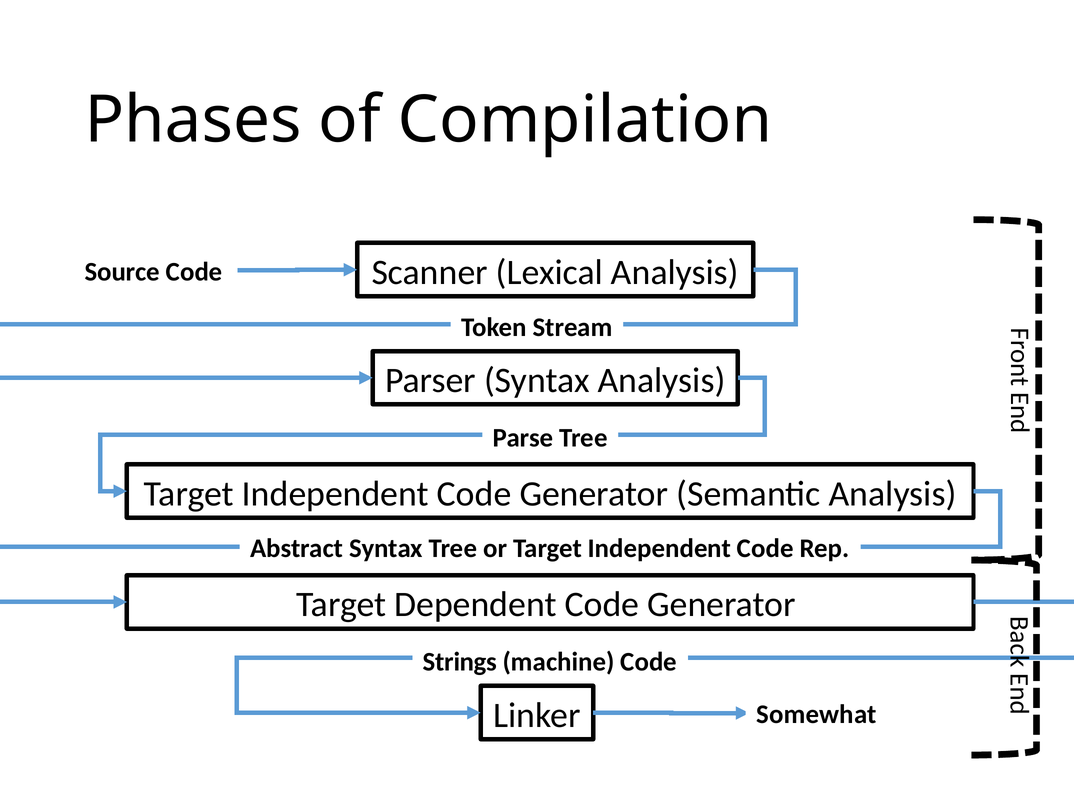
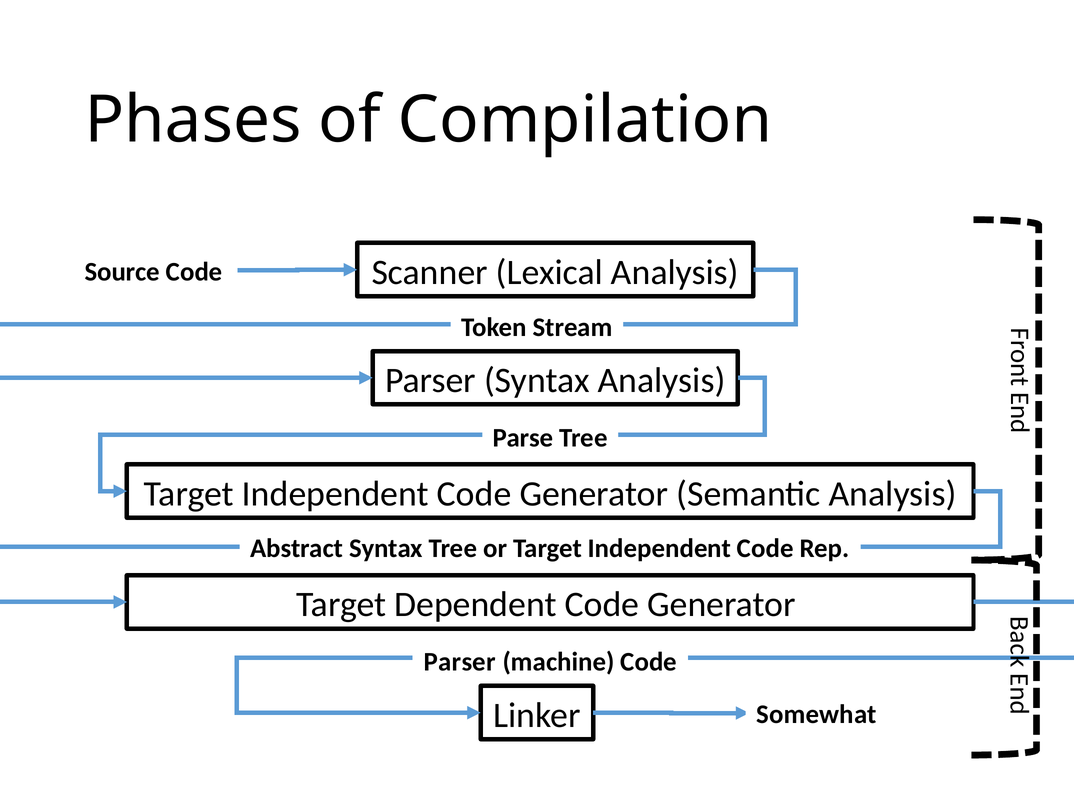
Strings: Strings -> Parser (460, 662)
